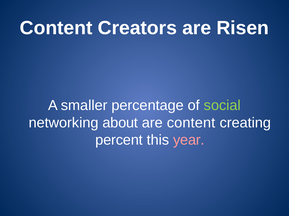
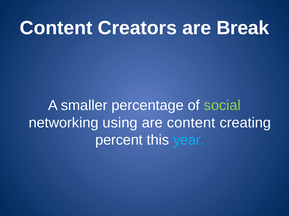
Risen: Risen -> Break (243, 28)
about: about -> using (120, 123)
year colour: pink -> light blue (189, 140)
